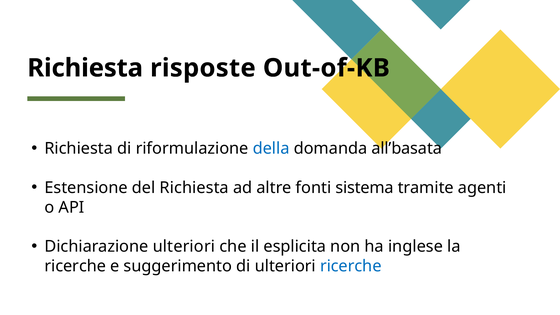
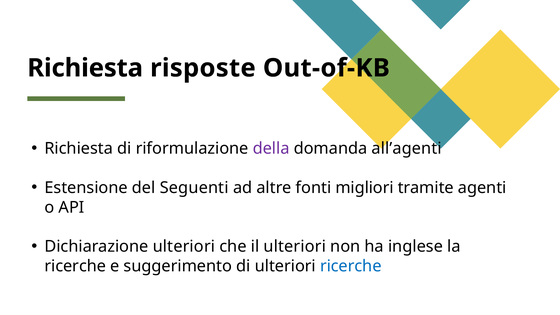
della colour: blue -> purple (271, 149)
all’basata: all’basata -> all’agenti (407, 149)
del Richiesta: Richiesta -> Seguenti (194, 188)
sistema: sistema -> migliori (365, 188)
il esplicita: esplicita -> ulteriori (295, 247)
